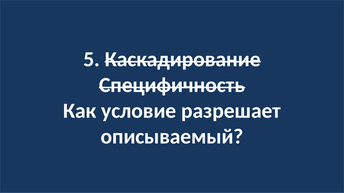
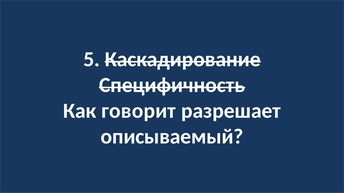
условие: условие -> говорит (139, 111)
